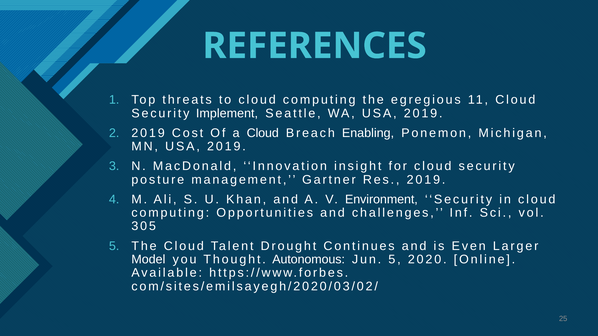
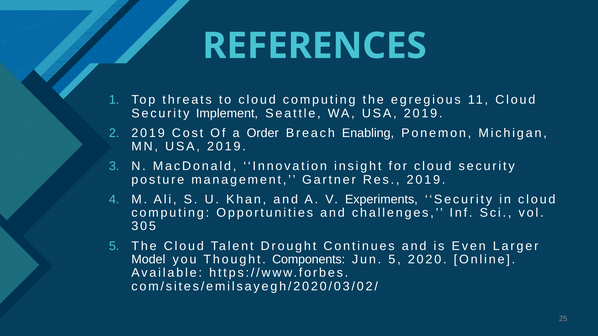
a Cloud: Cloud -> Order (263, 133)
Environment: Environment -> Experiments (381, 200)
Autonomous: Autonomous -> Components (309, 260)
